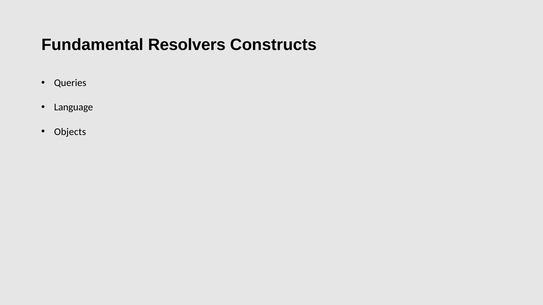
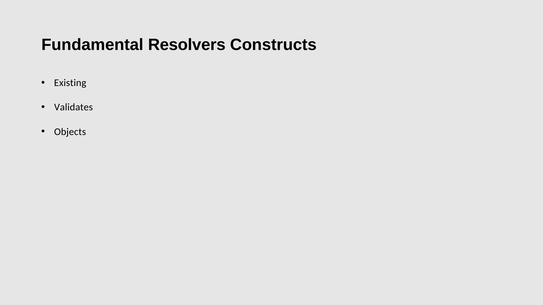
Queries: Queries -> Existing (70, 83)
Language: Language -> Validates (73, 107)
